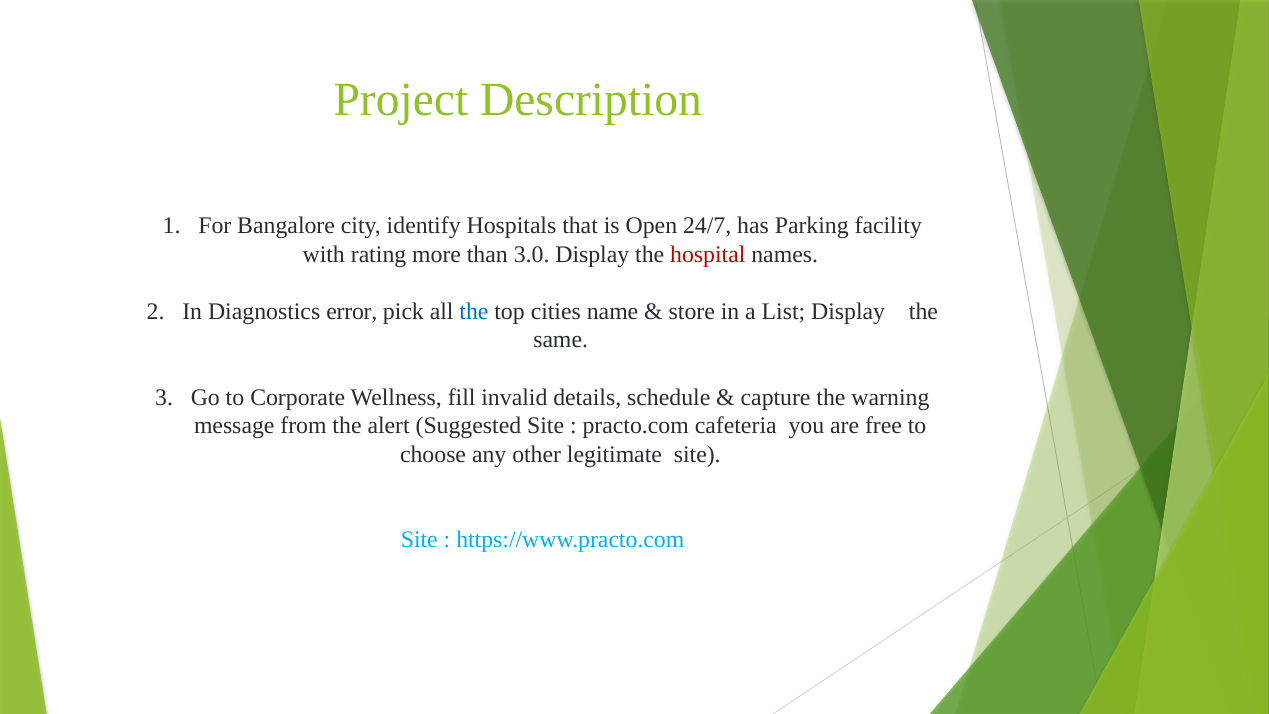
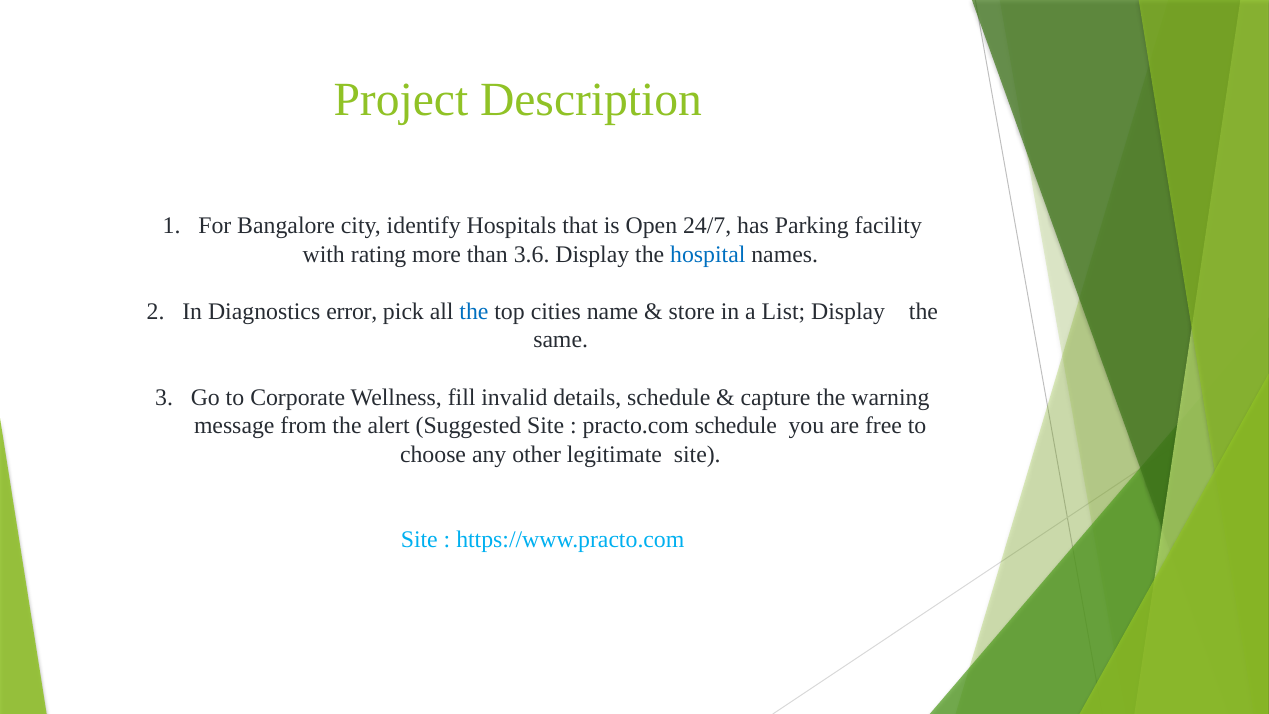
3.0: 3.0 -> 3.6 (532, 254)
hospital colour: red -> blue (708, 254)
practo.com cafeteria: cafeteria -> schedule (736, 426)
